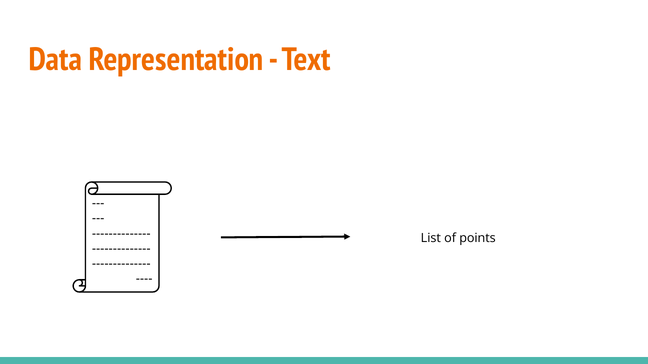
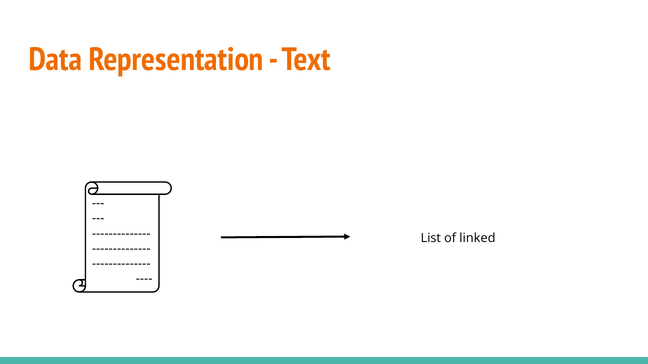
points: points -> linked (477, 238)
